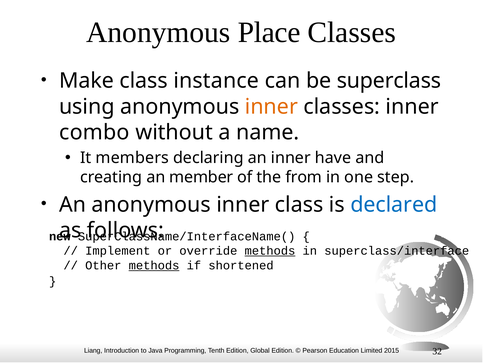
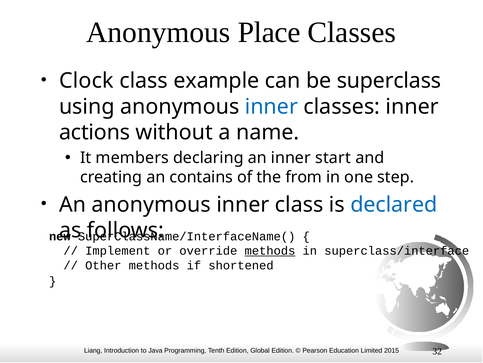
Make: Make -> Clock (86, 81)
instance: instance -> example (216, 81)
inner colour: orange -> blue (271, 106)
combo: combo -> actions (95, 132)
have: have -> start (333, 158)
member: member -> contains (201, 177)
methods underline: present -> none (154, 265)
